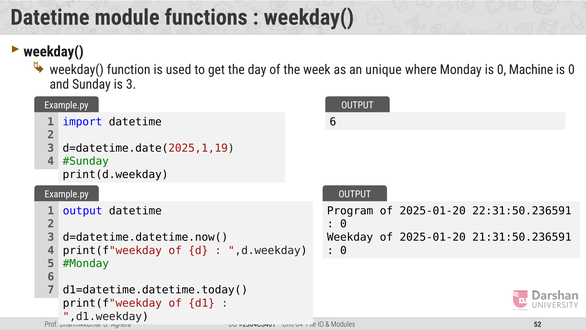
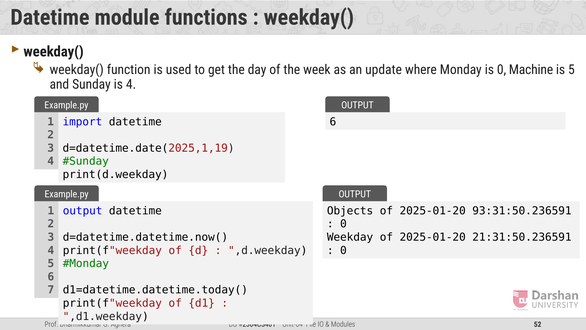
unique: unique -> update (384, 70)
0: 0 -> 5 (571, 70)
is 3: 3 -> 4 (131, 84)
Program: Program -> Objects (350, 211)
22:31:50.236591: 22:31:50.236591 -> 93:31:50.236591 (522, 211)
